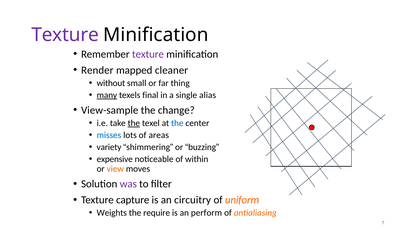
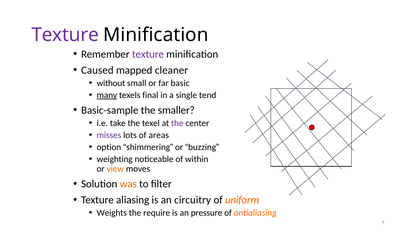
Render: Render -> Caused (97, 70)
thing: thing -> basic (180, 83)
alias: alias -> tend (208, 95)
View-sample: View-sample -> Basic-sample (110, 110)
change: change -> smaller (176, 110)
the underline: present -> none (134, 123)
the colour: blue -> purple (177, 123)
misses colour: blue -> purple (109, 135)
variety: variety -> option (109, 147)
expensive: expensive -> weighting (115, 159)
was colour: purple -> orange (128, 184)
capture: capture -> aliasing (133, 200)
perform: perform -> pressure (207, 213)
